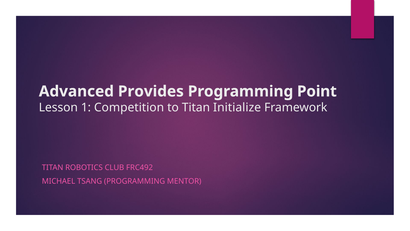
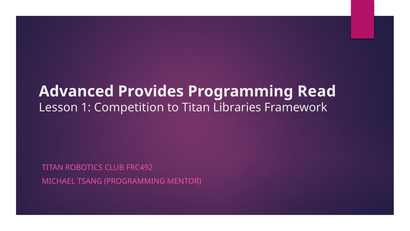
Point: Point -> Read (317, 91)
Initialize: Initialize -> Libraries (237, 107)
